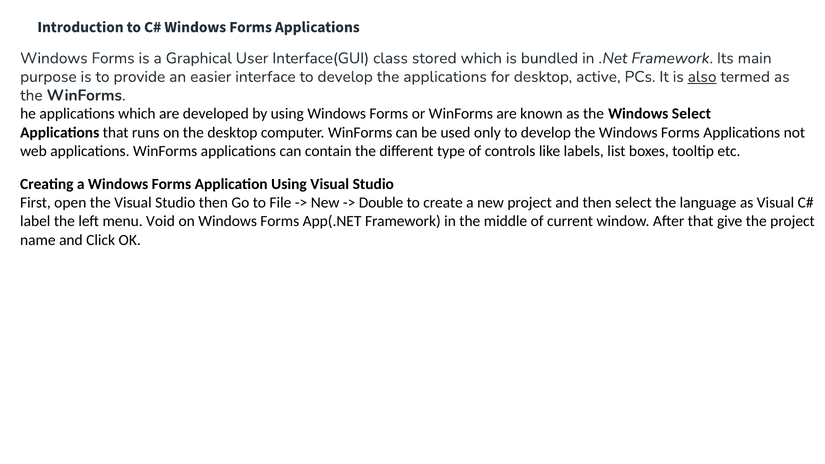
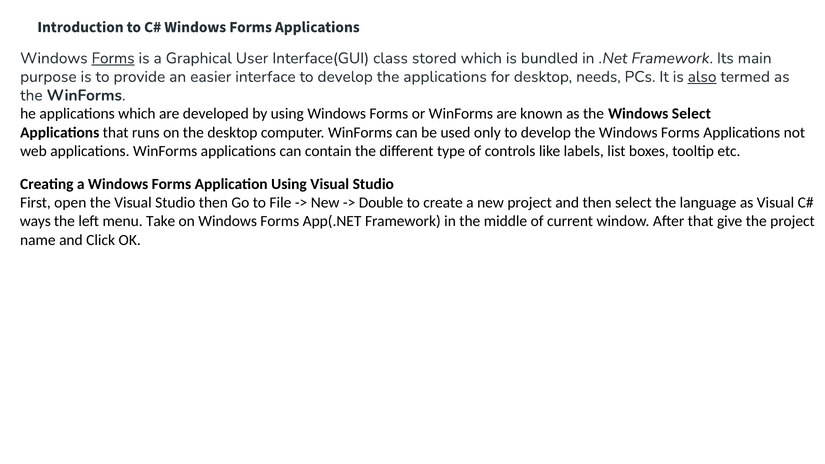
Forms underline: none -> present (113, 58)
active: active -> needs (598, 77)
label: label -> ways (35, 221)
Void: Void -> Take (161, 221)
